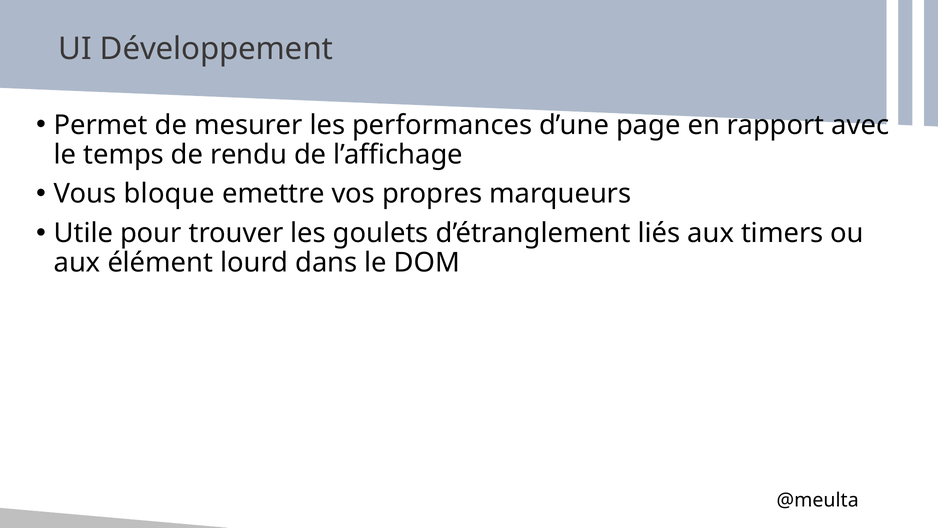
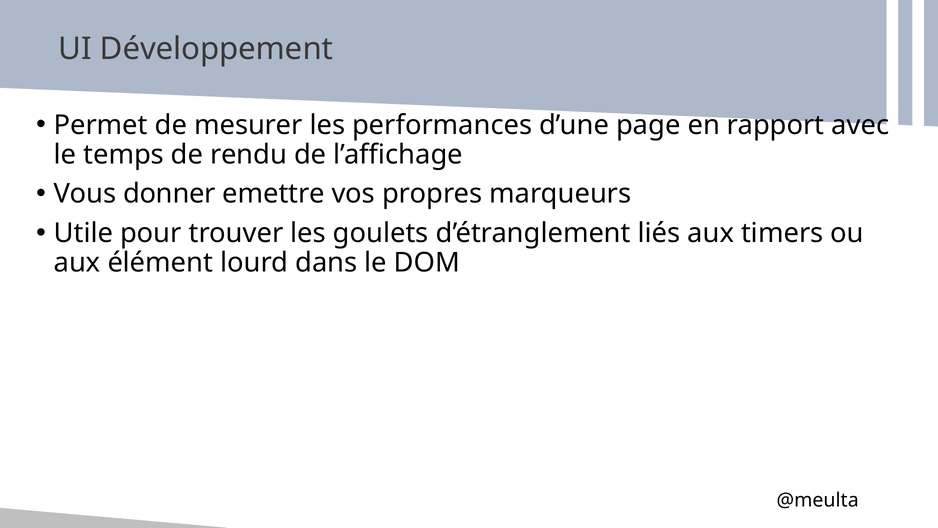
bloque: bloque -> donner (169, 194)
